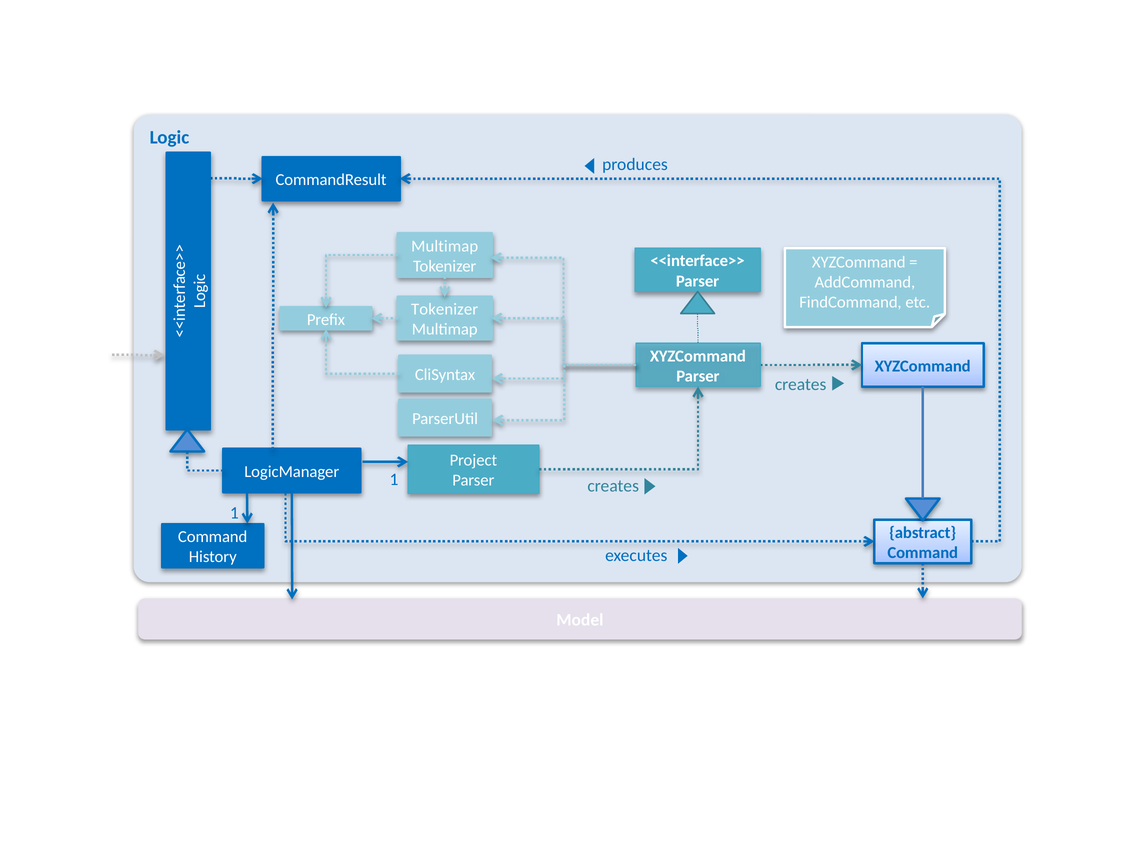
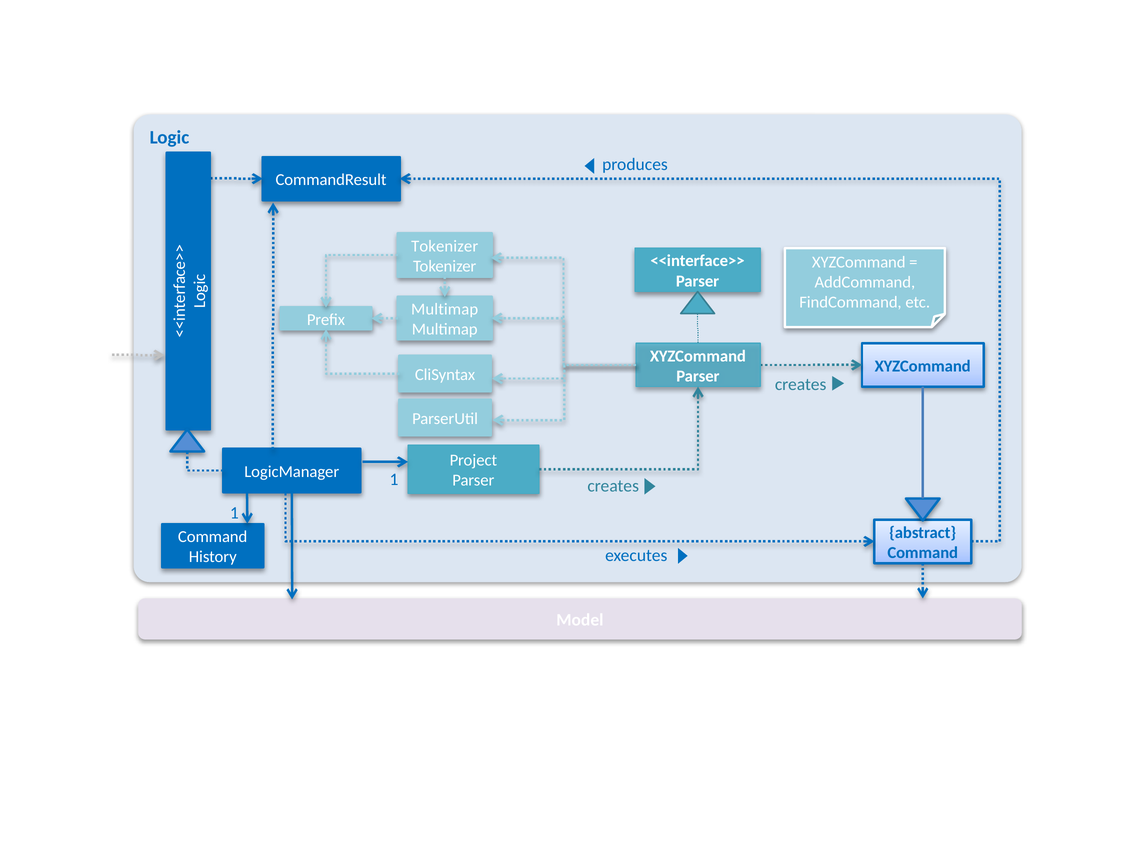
Multimap: Multimap -> Tokenizer (445, 246)
Tokenizer: Tokenizer -> Multimap (445, 310)
